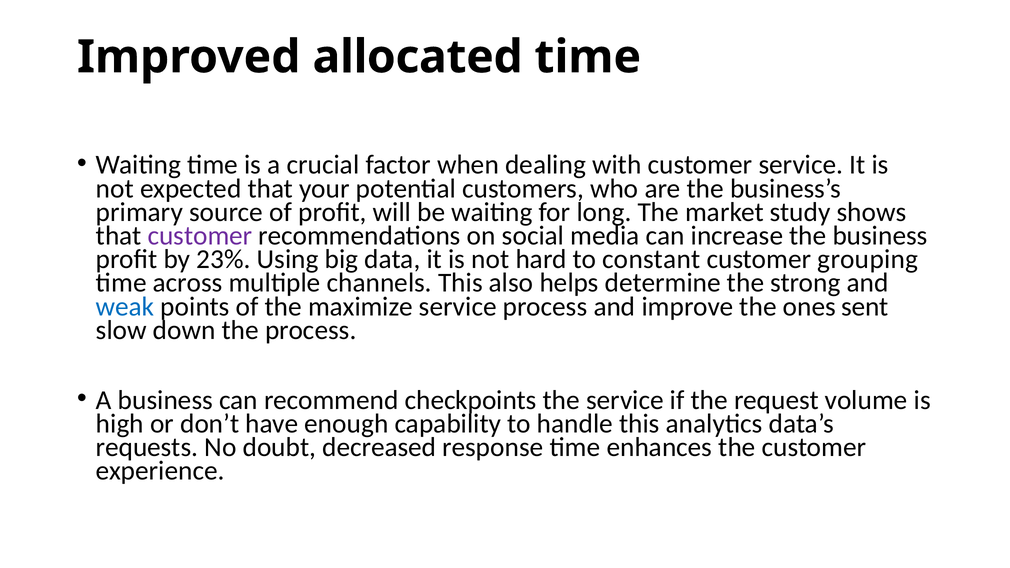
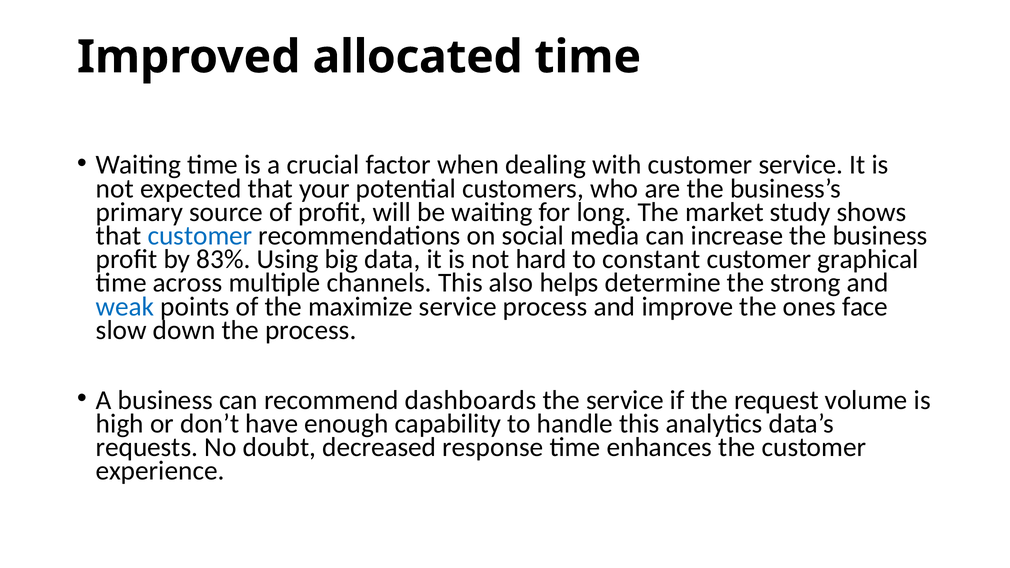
customer colour: purple -> blue (200, 236)
23%: 23% -> 83% (224, 259)
grouping: grouping -> graphical (868, 259)
sent: sent -> face (865, 307)
checkpoints: checkpoints -> dashboards (471, 400)
